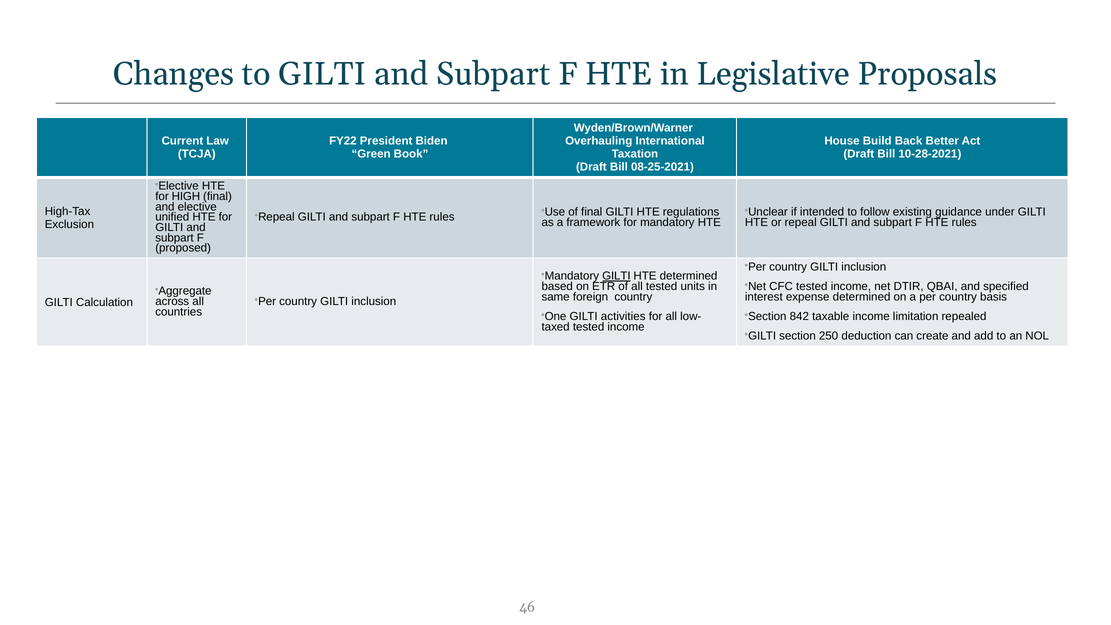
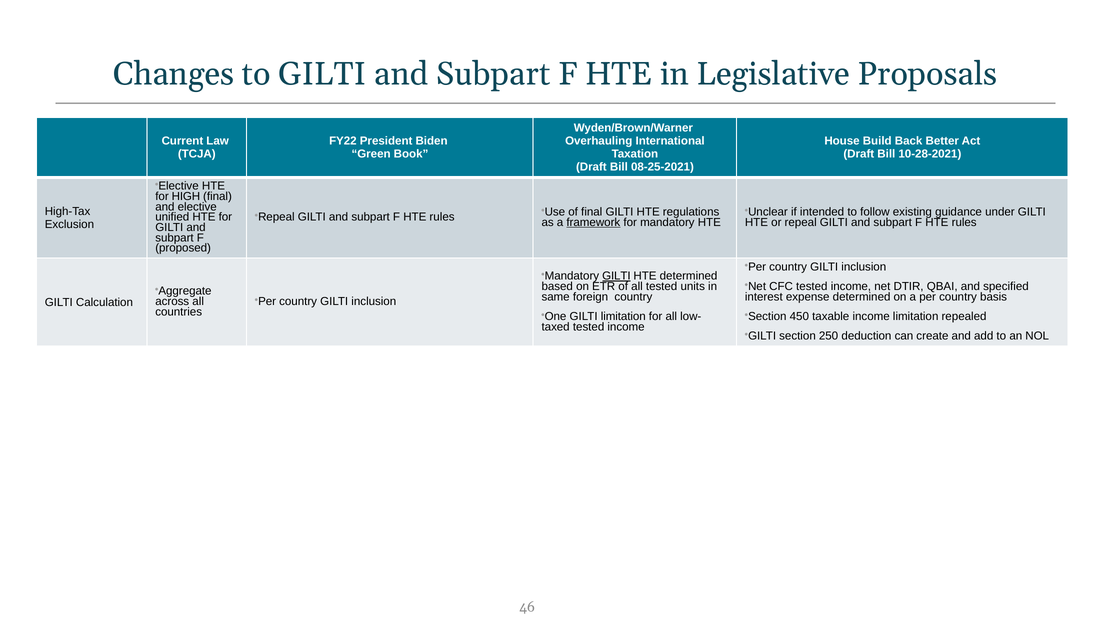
framework underline: none -> present (593, 222)
GILTI activities: activities -> limitation (623, 316)
842: 842 -> 450 (799, 316)
